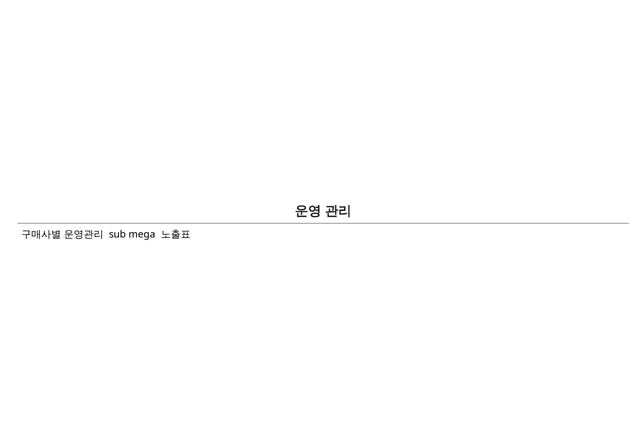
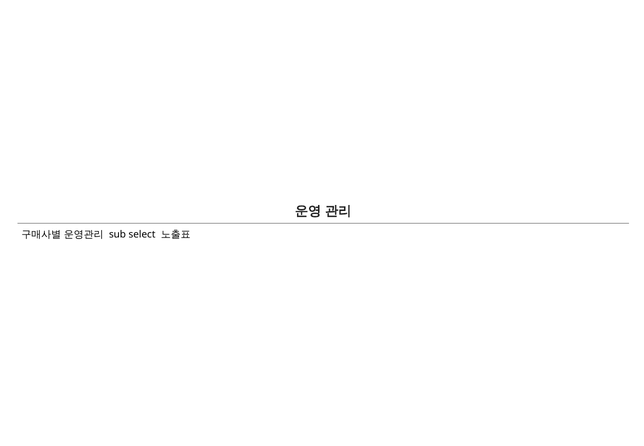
mega: mega -> select (142, 235)
